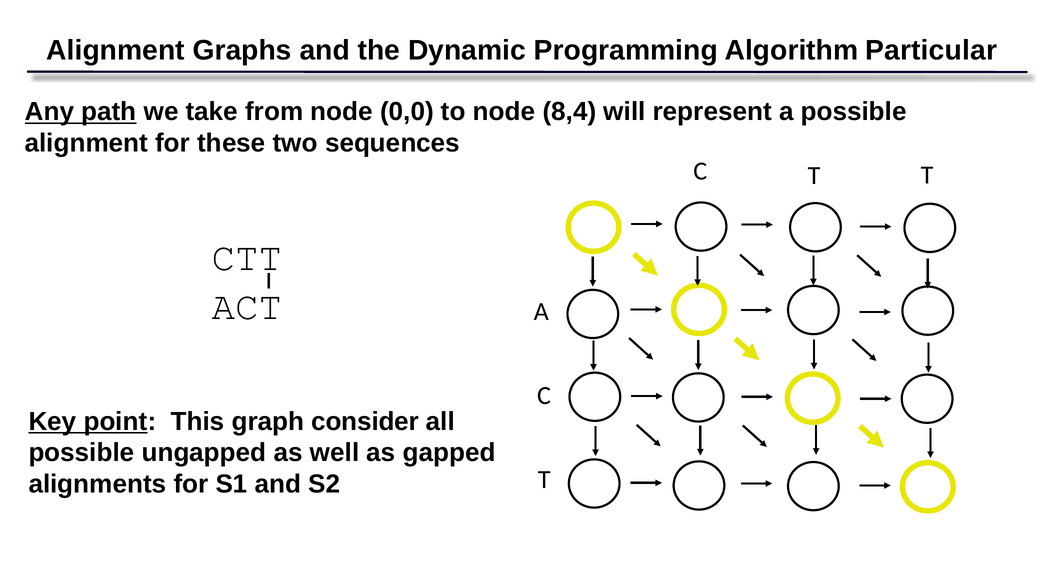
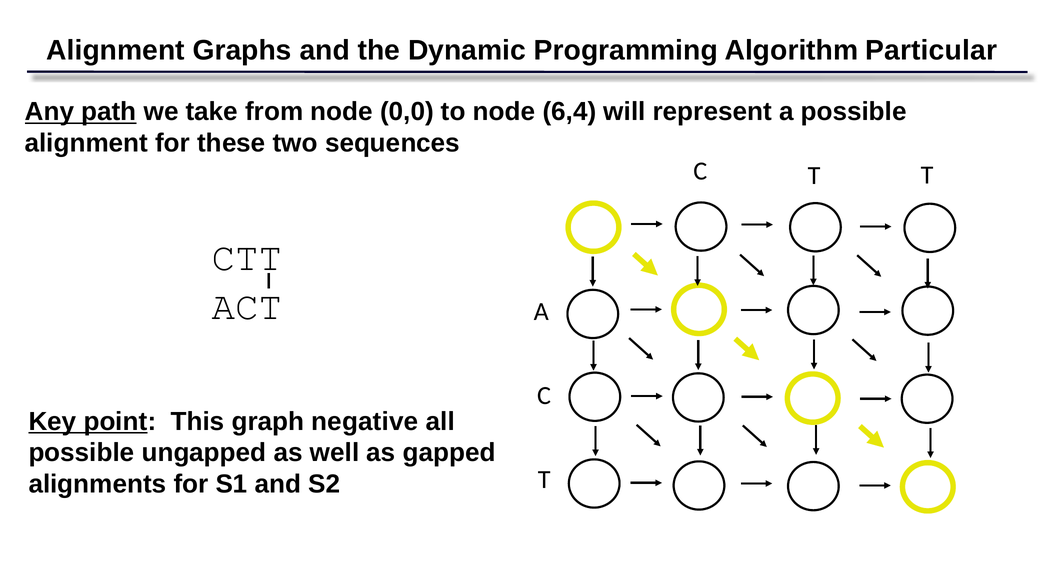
8,4: 8,4 -> 6,4 (569, 112)
consider: consider -> negative (365, 421)
